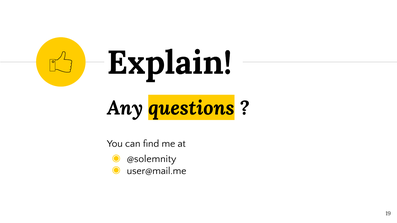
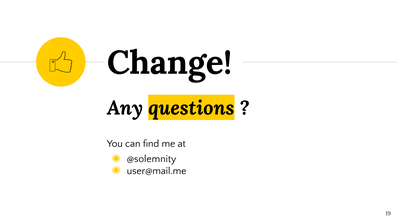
Explain: Explain -> Change (169, 63)
